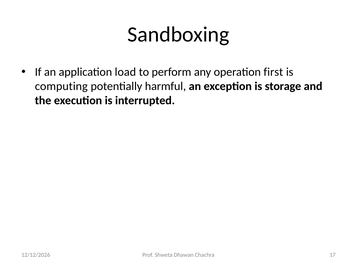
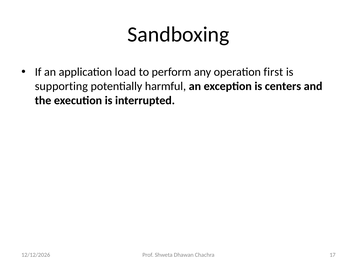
computing: computing -> supporting (61, 87)
storage: storage -> centers (283, 87)
